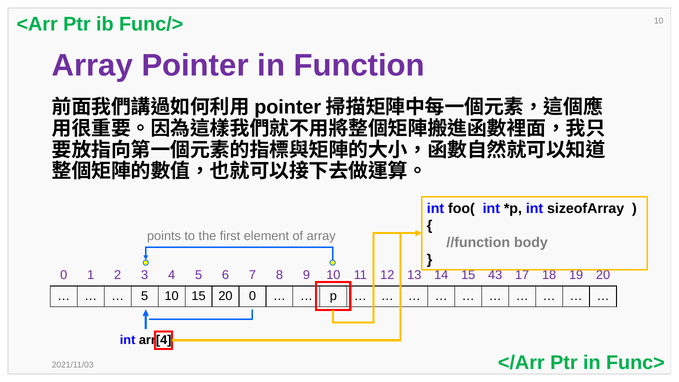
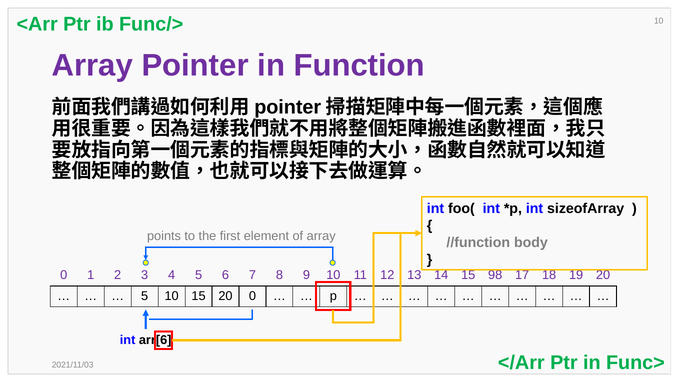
43: 43 -> 98 (495, 275)
arr[4: arr[4 -> arr[6 (155, 340)
